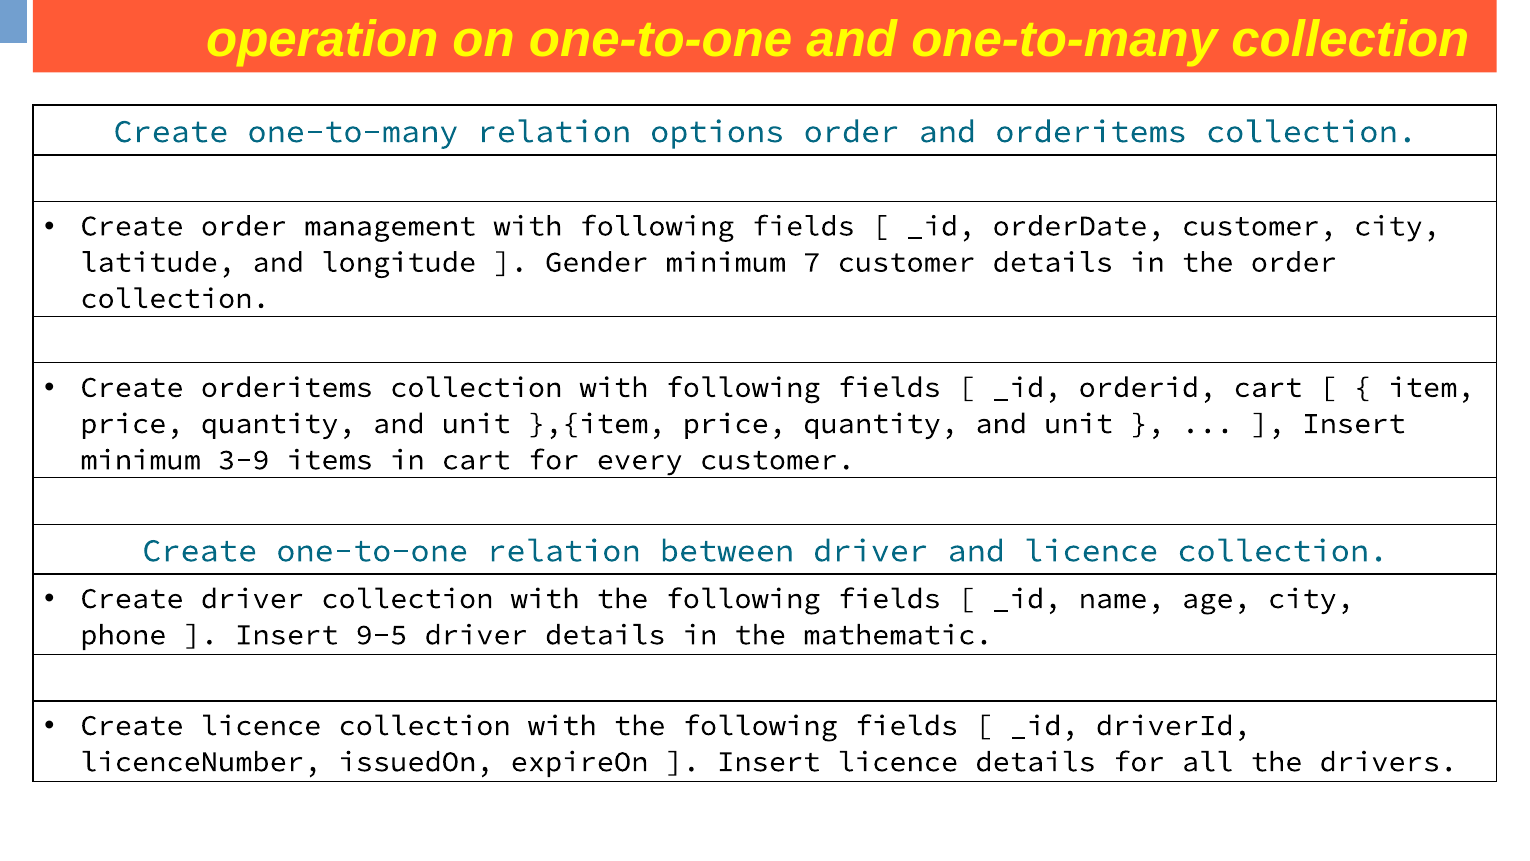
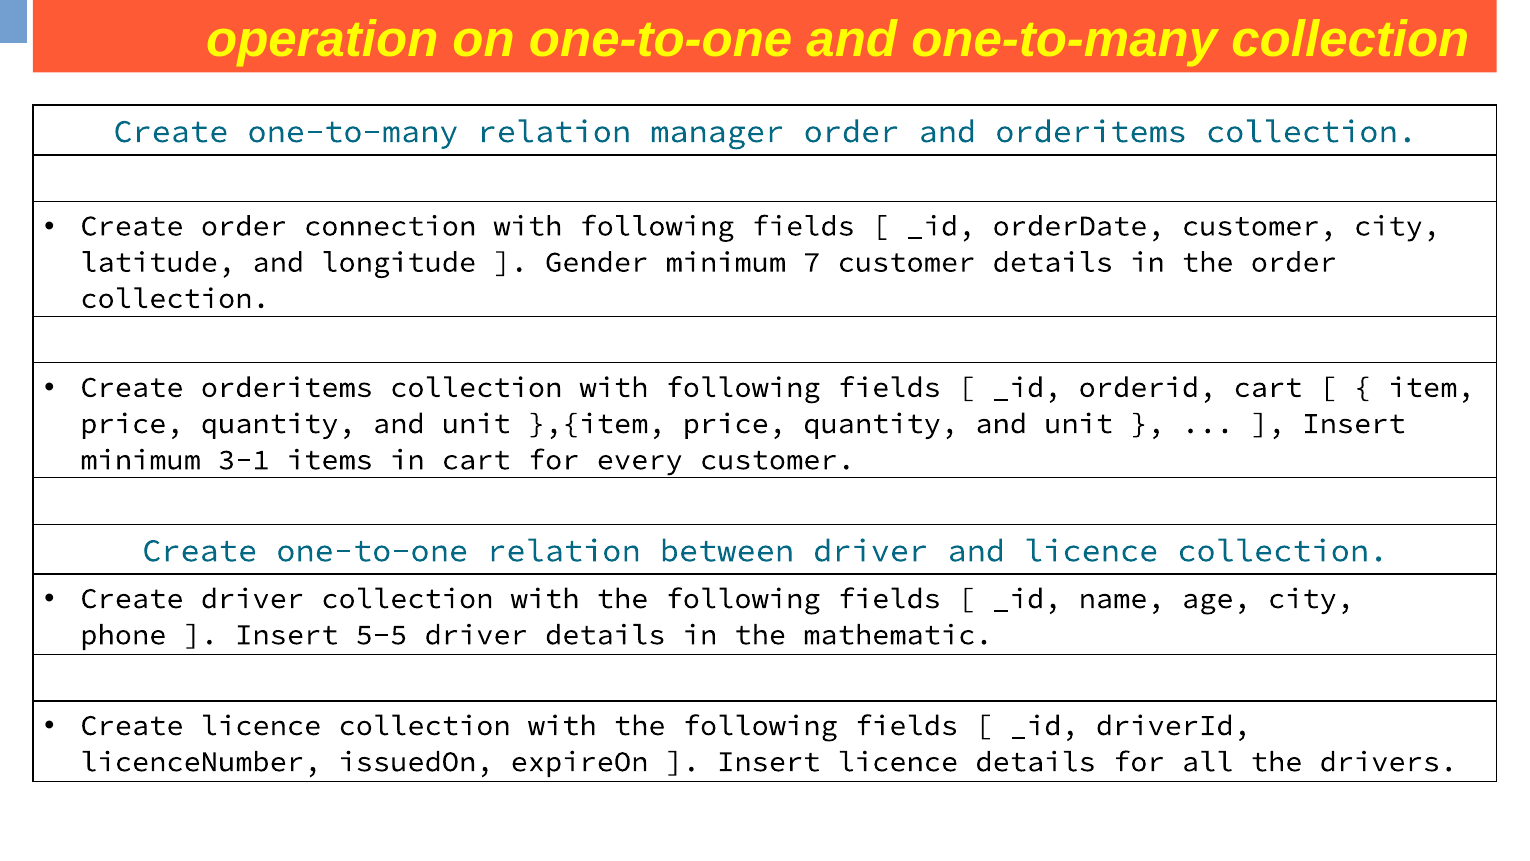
options: options -> manager (717, 132)
management: management -> connection (390, 226)
3-9: 3-9 -> 3-1 (244, 460)
9-5: 9-5 -> 5-5 (382, 635)
